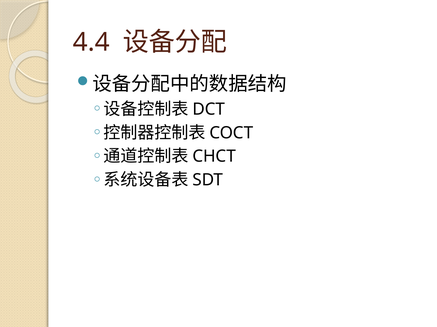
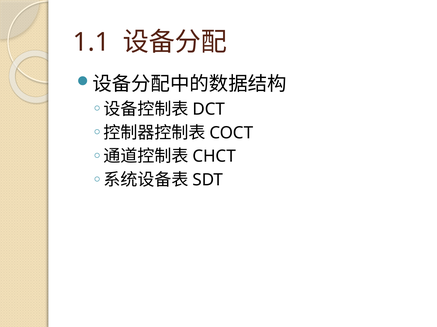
4.4: 4.4 -> 1.1 (91, 42)
